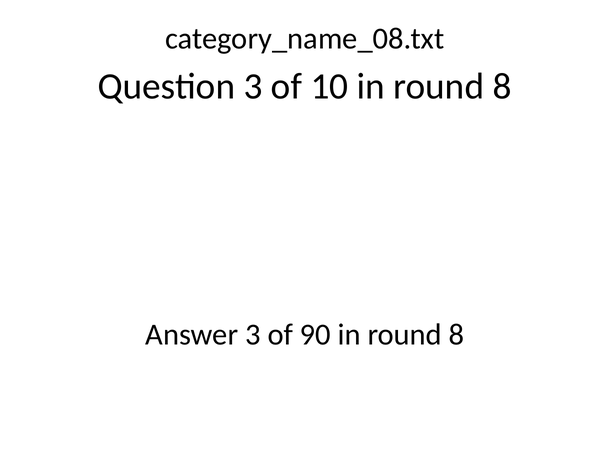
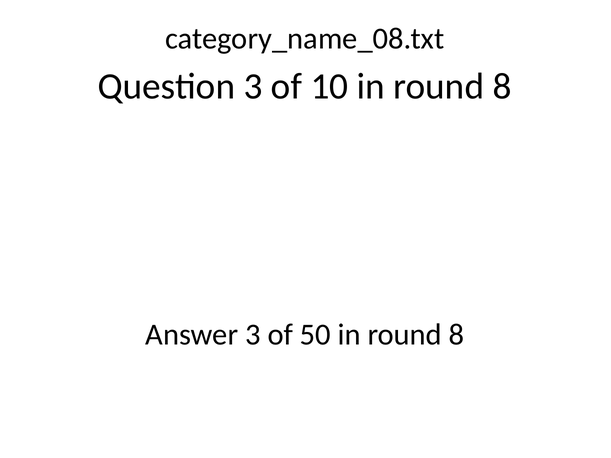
90: 90 -> 50 (315, 335)
